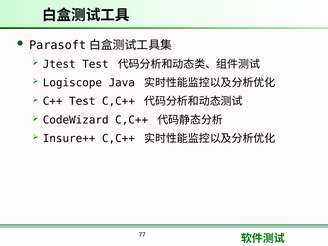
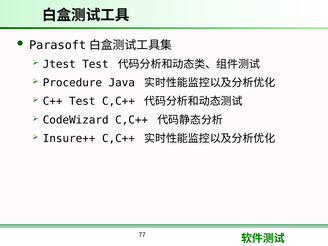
Logiscope: Logiscope -> Procedure (72, 83)
